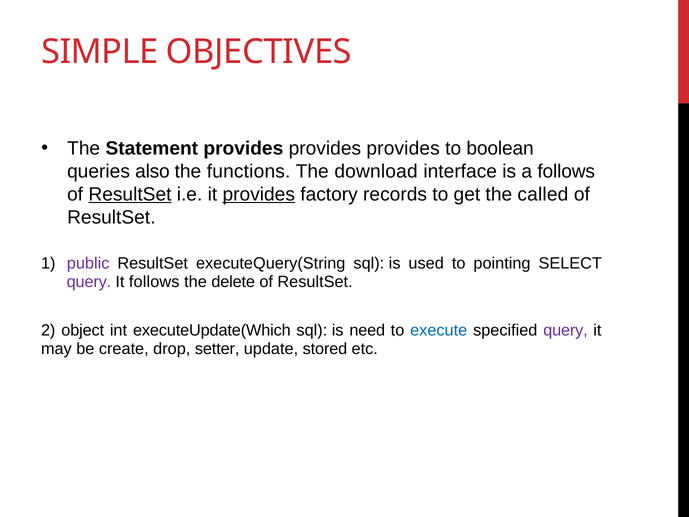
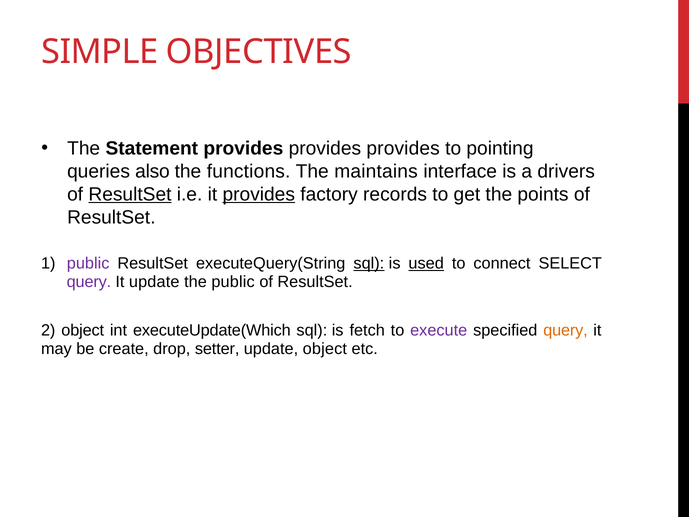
boolean: boolean -> pointing (500, 148)
download: download -> maintains (376, 171)
a follows: follows -> drivers (566, 171)
called: called -> points (543, 194)
sql underline: none -> present (369, 263)
used underline: none -> present (426, 263)
pointing: pointing -> connect (502, 263)
It follows: follows -> update (154, 282)
the delete: delete -> public (233, 282)
need: need -> fetch (367, 330)
execute colour: blue -> purple (439, 330)
query colour: purple -> orange (565, 330)
update stored: stored -> object (325, 349)
